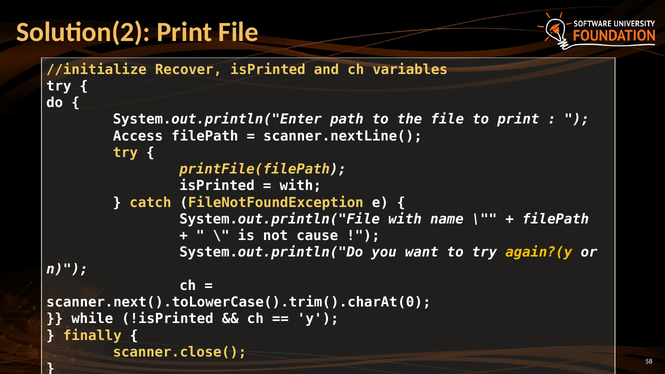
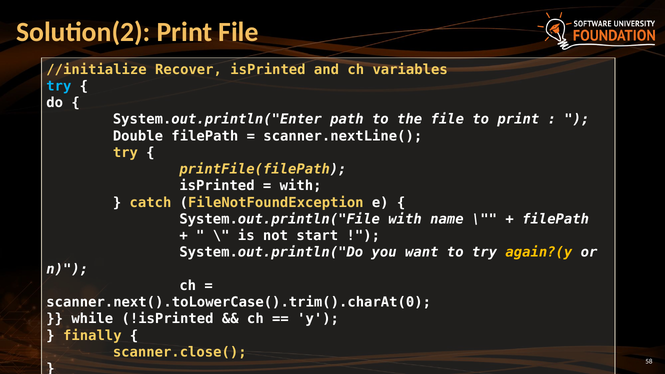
try colour: white -> light blue (59, 86)
Access: Access -> Double (138, 136)
cause: cause -> start (317, 236)
